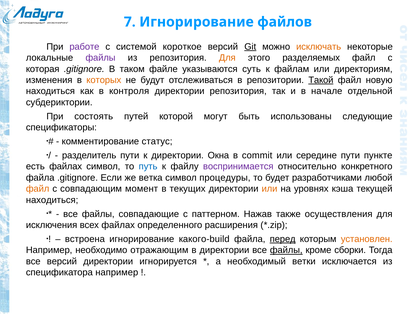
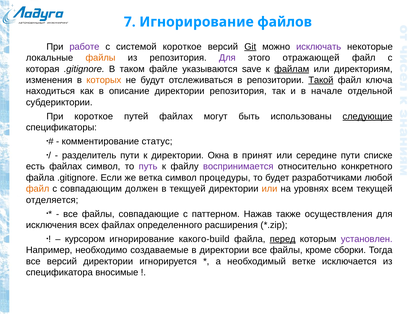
исключать colour: orange -> purple (319, 47)
файлы colour: purple -> orange (100, 58)
Для colour: orange -> purple (227, 58)
разделяемых: разделяемых -> отражающей (311, 58)
суть: суть -> save (252, 69)
файлам underline: none -> present (292, 69)
новую: новую -> ключа (379, 80)
контроля: контроля -> описание (129, 91)
При состоять: состоять -> короткое (94, 116)
путей которой: которой -> файлах (176, 116)
следующие underline: none -> present (368, 116)
сommit: сommit -> принят (257, 155)
пункте: пункте -> списке (378, 155)
путь colour: blue -> purple (148, 166)
момент: момент -> должен (142, 189)
текущих: текущих -> текщуей (188, 189)
кэша: кэша -> всем (343, 189)
находиться: находиться -> отделяется (52, 200)
встроена: встроена -> курсором (85, 239)
установлен colour: orange -> purple (367, 239)
отражающим: отражающим -> создаваемые (159, 250)
файлы underline: present -> none (286, 250)
ветки: ветки -> ветке (304, 261)
спецификатора например: например -> вносимые (117, 272)
